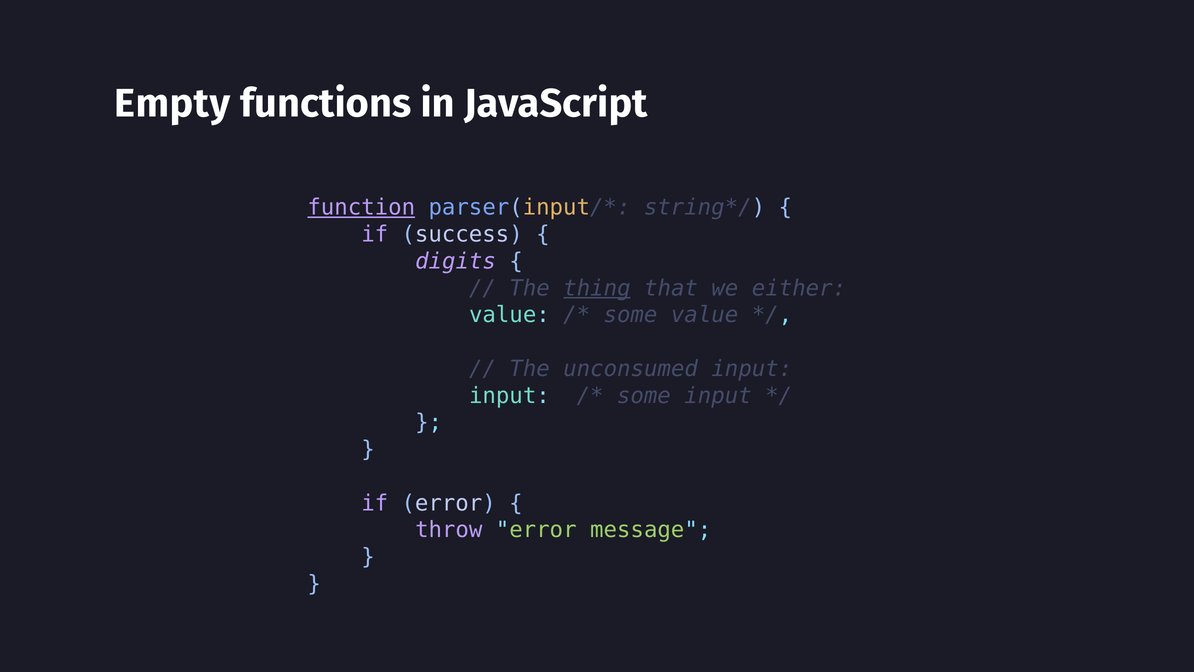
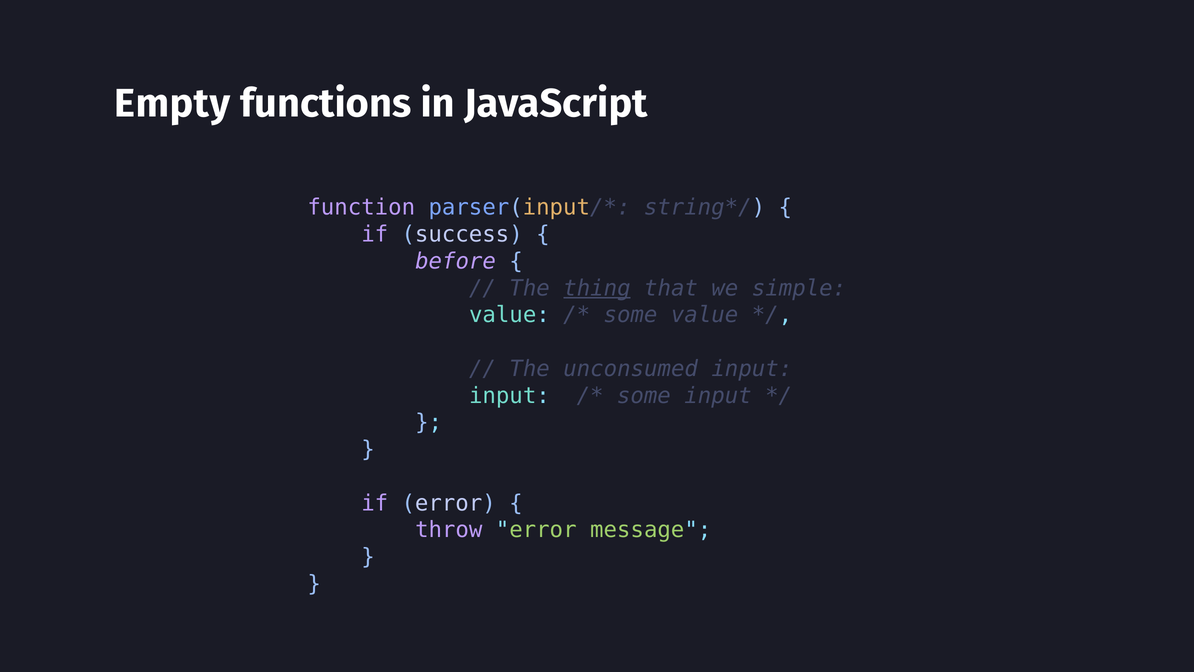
function underline: present -> none (361, 207)
digits: digits -> before (456, 261)
either: either -> simple (799, 288)
